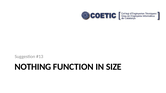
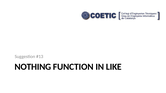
SIZE: SIZE -> LIKE (114, 67)
